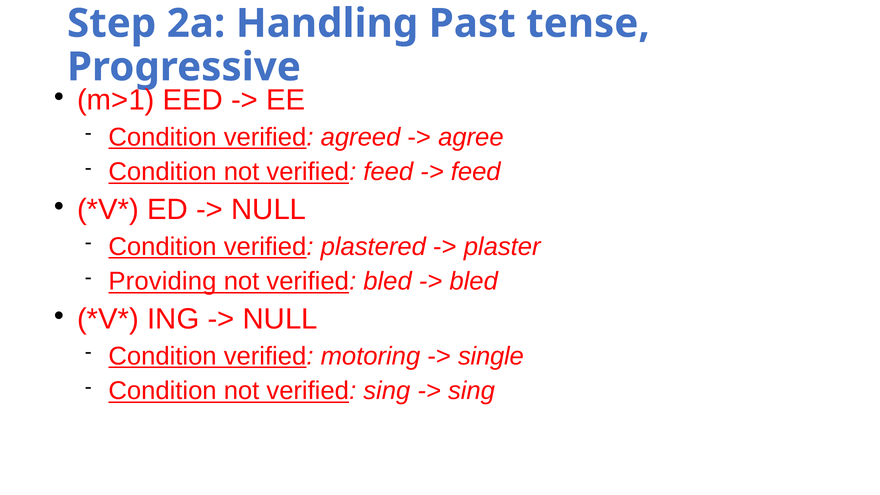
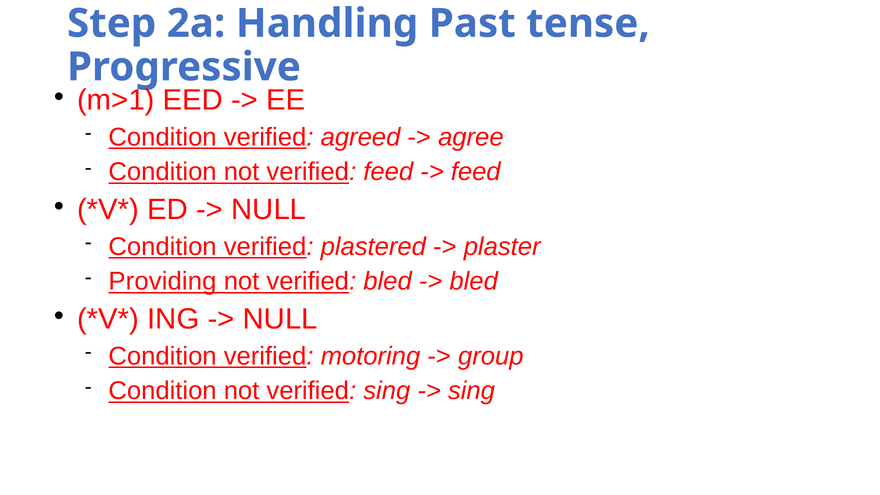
single: single -> group (491, 356)
